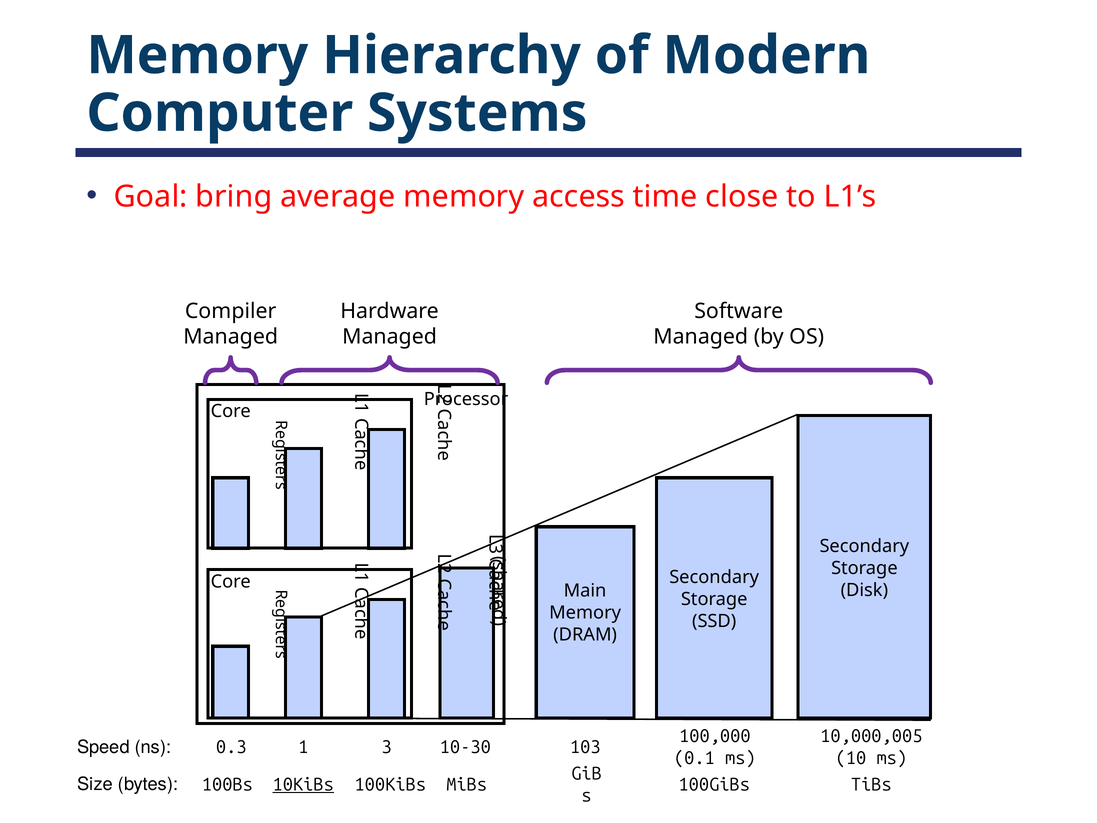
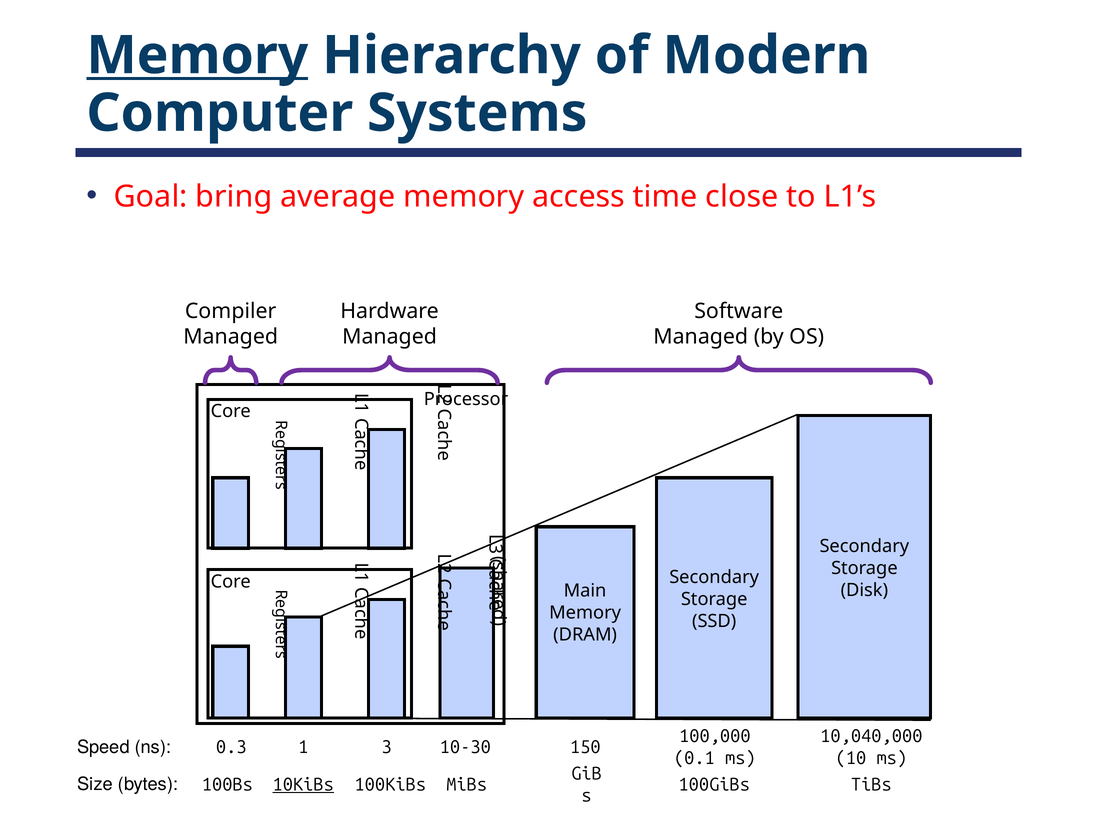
Memory underline: none -> present (197, 56)
10,000,005: 10,000,005 -> 10,040,000 (871, 736)
103: 103 -> 150 (585, 747)
